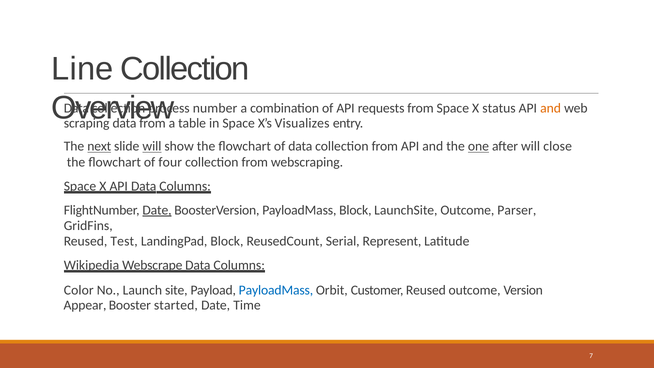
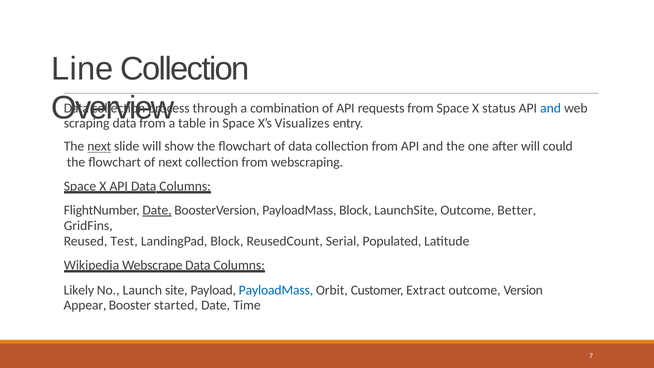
number: number -> through (215, 108)
and colour: orange -> blue (551, 108)
will underline: present -> none (152, 146)
one underline: present -> none (478, 146)
close: close -> could (558, 146)
of four: four -> next (170, 162)
Parser: Parser -> Better (517, 210)
Represent: Represent -> Populated (392, 241)
Color: Color -> Likely (79, 290)
Customer Reused: Reused -> Extract (426, 290)
